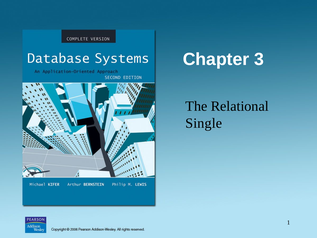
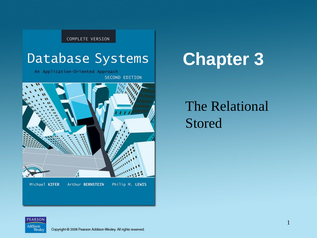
Single: Single -> Stored (204, 123)
